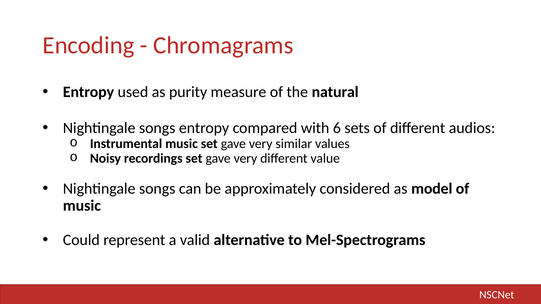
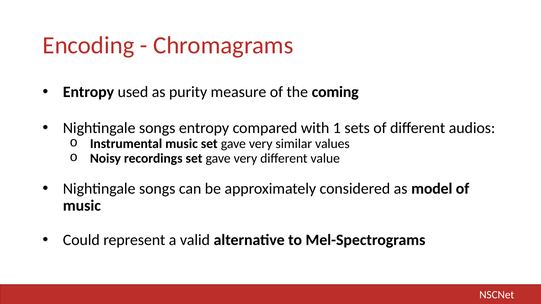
natural: natural -> coming (335, 92)
6: 6 -> 1 (337, 128)
